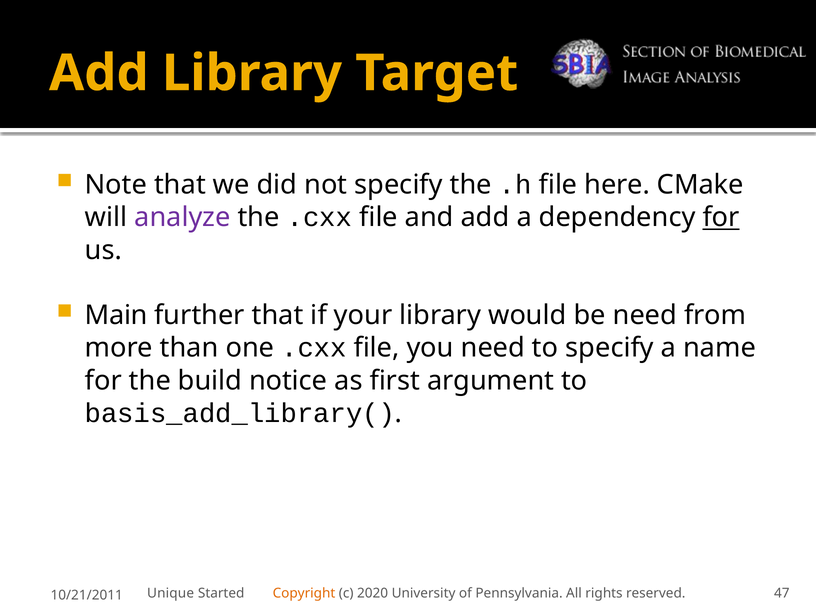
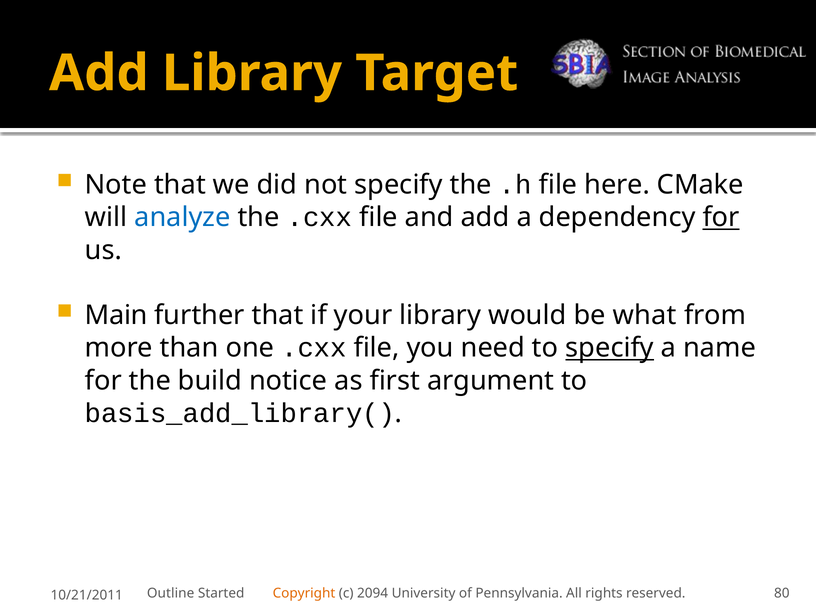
analyze colour: purple -> blue (182, 217)
be need: need -> what (645, 315)
specify underline: none -> present (610, 348)
Unique: Unique -> Outline (171, 593)
2020: 2020 -> 2094 (373, 593)
47: 47 -> 80 (782, 593)
